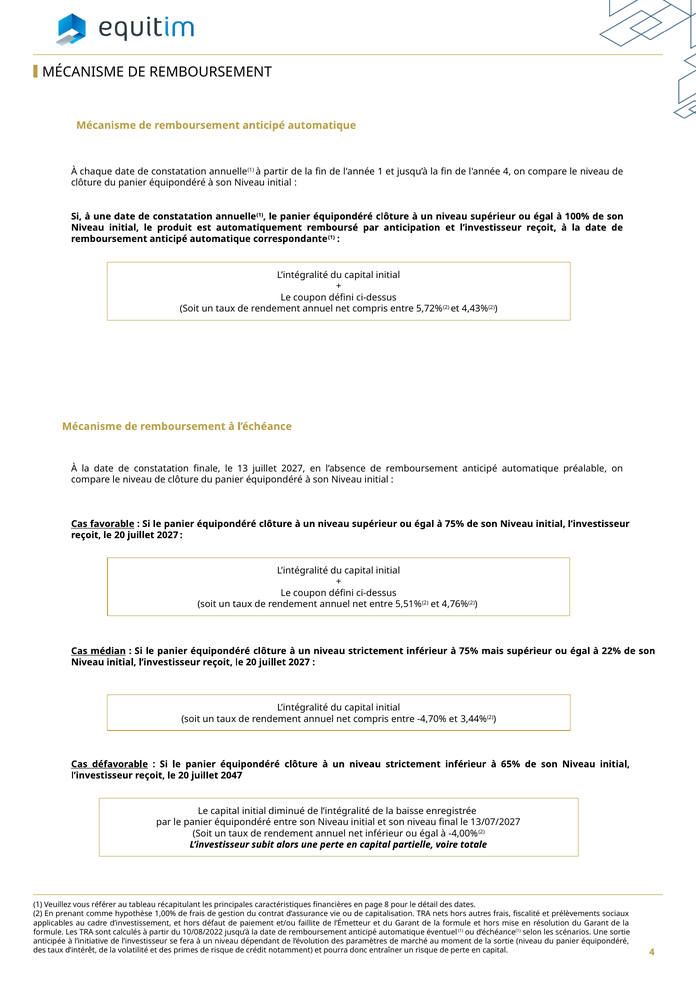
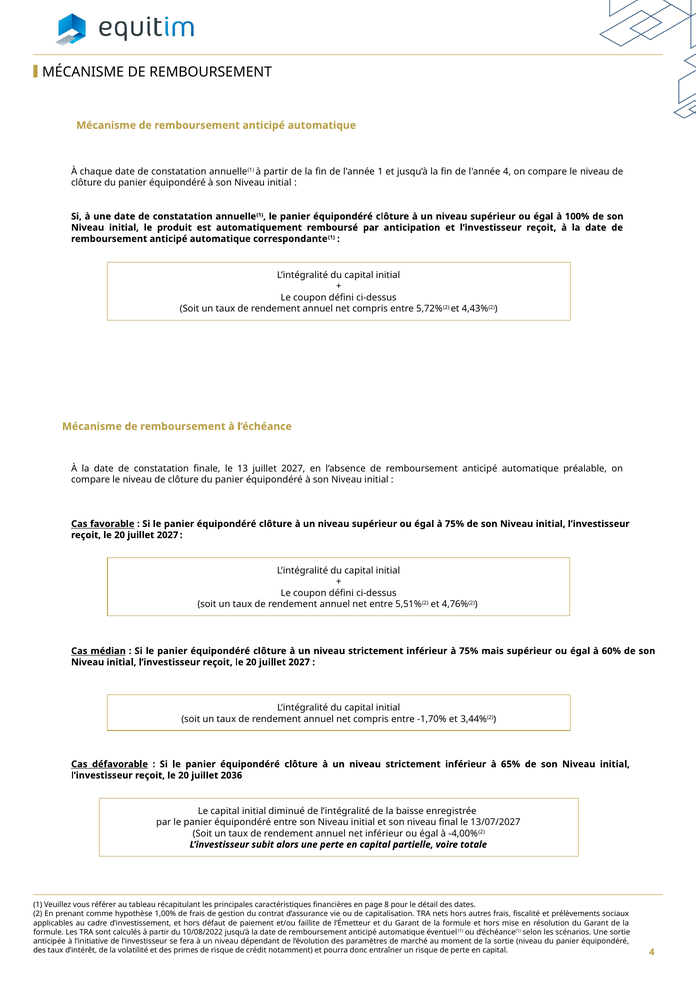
22%: 22% -> 60% (611, 651)
-4,70%: -4,70% -> -1,70% (432, 718)
2047: 2047 -> 2036 (231, 775)
